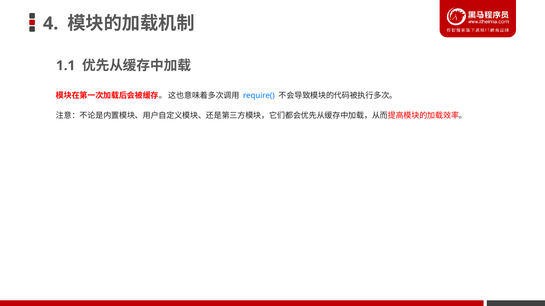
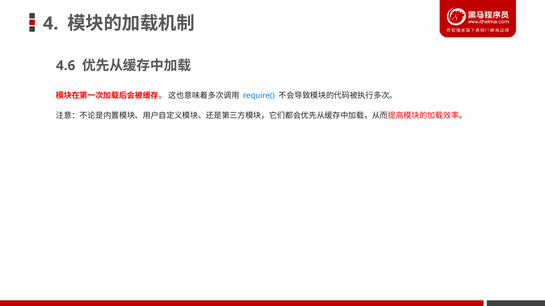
1.1: 1.1 -> 4.6 (66, 66)
